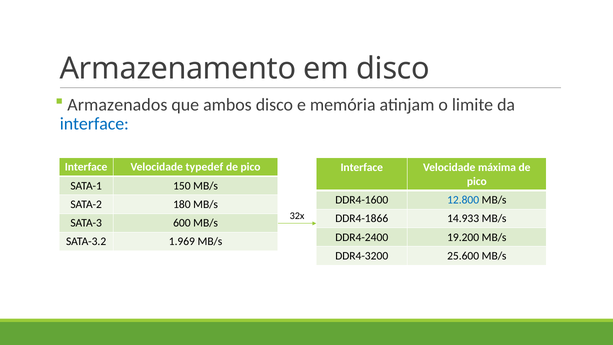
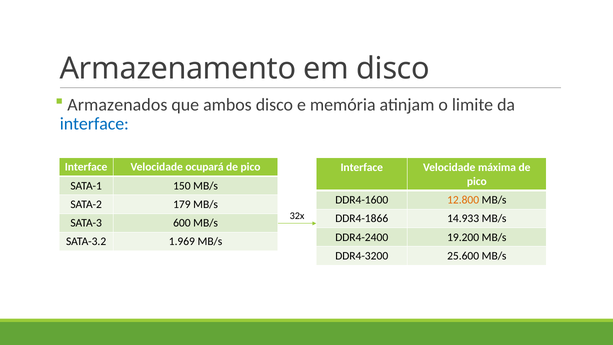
typedef: typedef -> ocupará (205, 167)
12.800 colour: blue -> orange (463, 200)
180: 180 -> 179 (182, 204)
